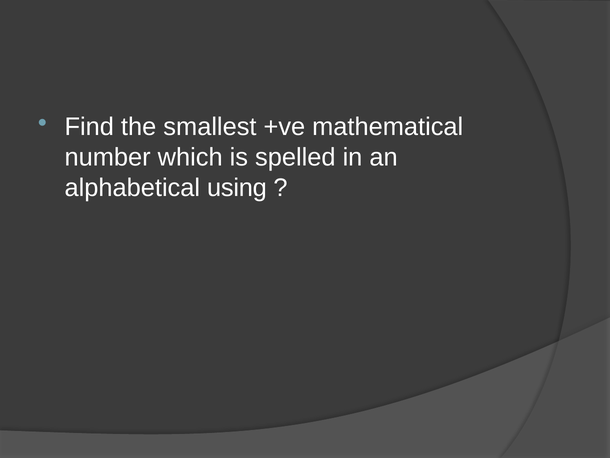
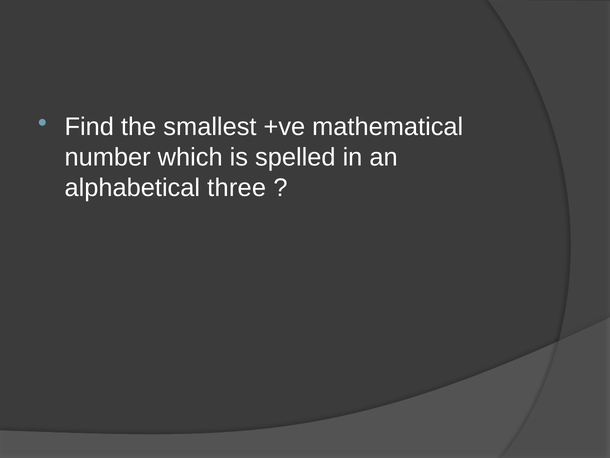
using: using -> three (237, 188)
